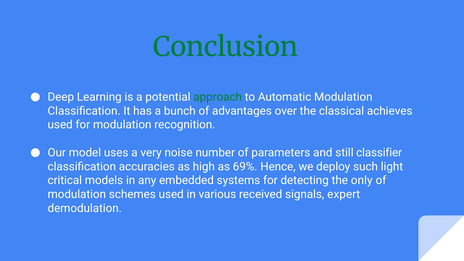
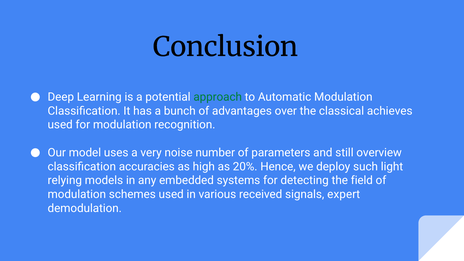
Conclusion colour: green -> black (225, 47)
classifier: classifier -> overview (379, 153)
69%: 69% -> 20% (245, 167)
critical: critical -> relying (65, 181)
only: only -> field (362, 181)
